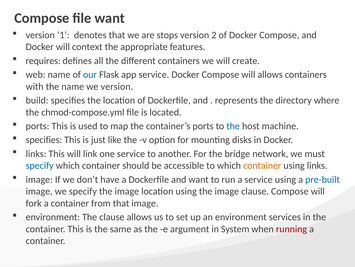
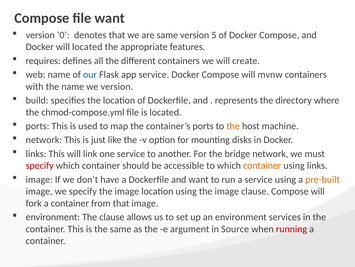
1: 1 -> 0 (63, 35)
are stops: stops -> same (167, 35)
2: 2 -> 5 (214, 35)
will context: context -> located (87, 47)
will allows: allows -> mvnw (270, 74)
the colour: blue -> orange (233, 126)
specifies: specifies -> network (44, 140)
specify colour: blue -> red (40, 165)
pre-built colour: blue -> orange (323, 179)
System: System -> Source (235, 228)
